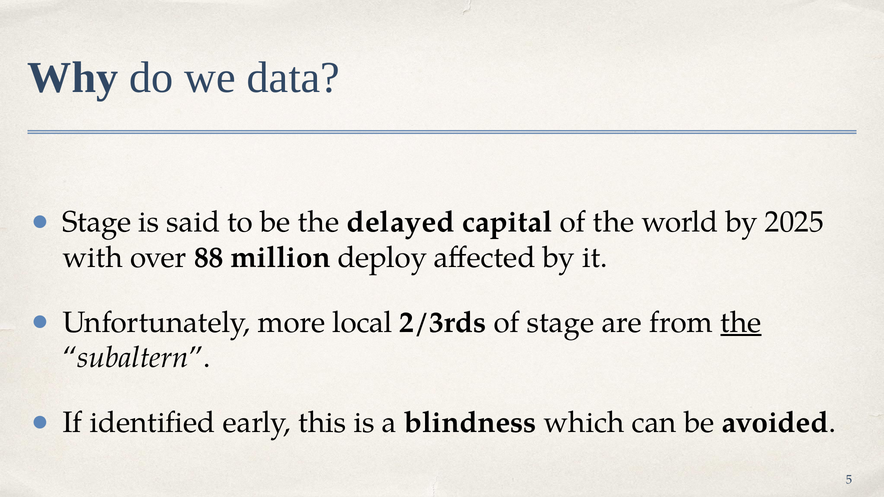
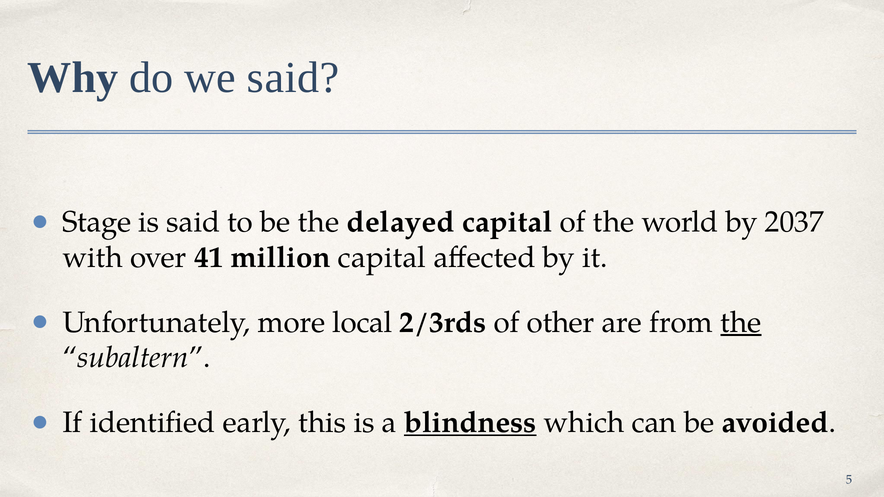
we data: data -> said (293, 78)
2025: 2025 -> 2037 (794, 222)
88: 88 -> 41 (209, 258)
million deploy: deploy -> capital (382, 258)
of stage: stage -> other (561, 323)
blindness underline: none -> present (470, 423)
